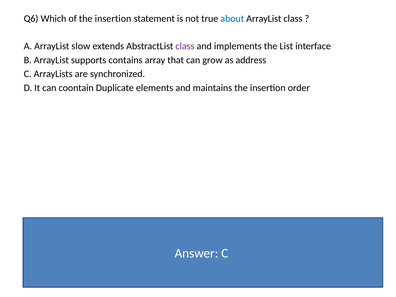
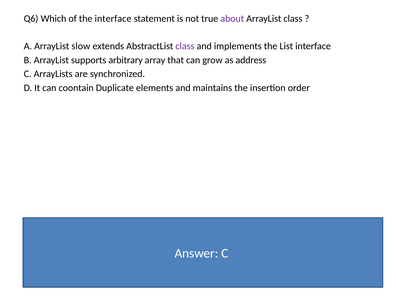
of the insertion: insertion -> interface (113, 19)
about colour: blue -> purple (232, 19)
contains: contains -> arbitrary (126, 60)
